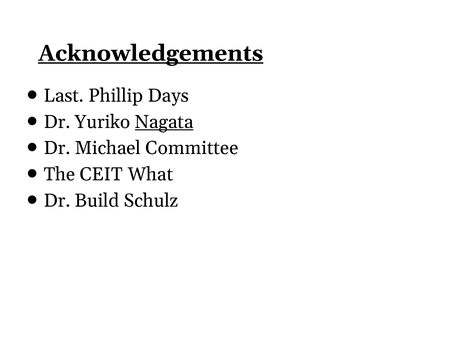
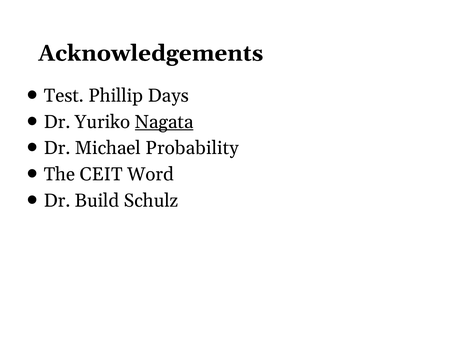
Acknowledgements underline: present -> none (151, 53)
Last: Last -> Test (64, 96)
Committee: Committee -> Probability (192, 148)
What: What -> Word (151, 174)
